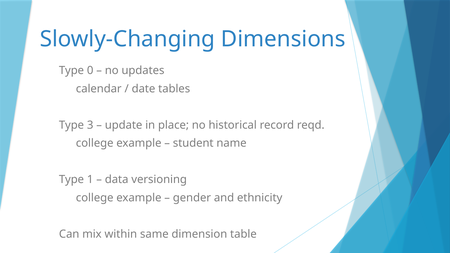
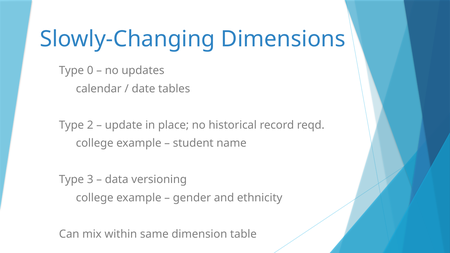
3: 3 -> 2 (90, 125)
1: 1 -> 3 (90, 180)
